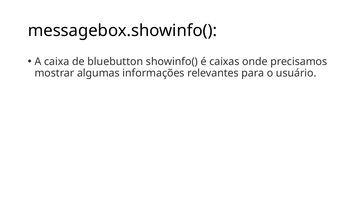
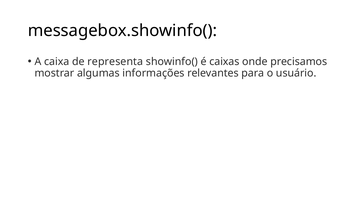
bluebutton: bluebutton -> representa (115, 62)
